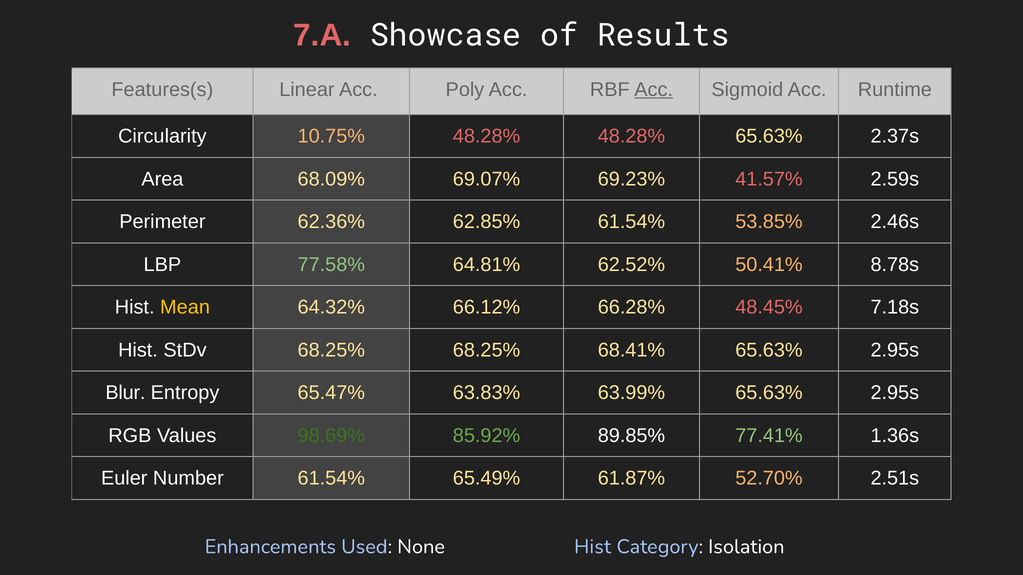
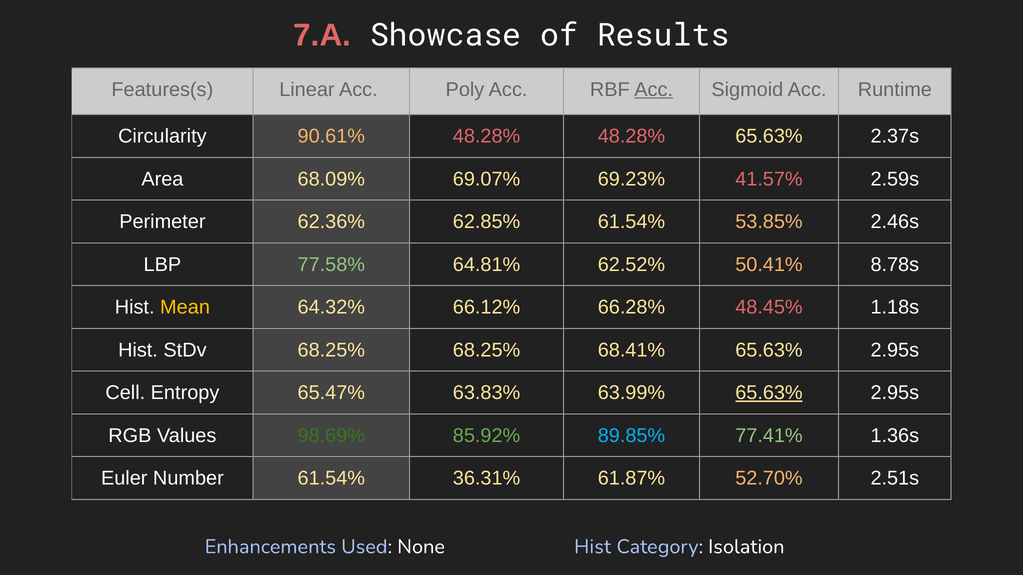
10.75%: 10.75% -> 90.61% (331, 136)
7.18s: 7.18s -> 1.18s (895, 308)
Blur: Blur -> Cell (125, 393)
65.63% underline: none -> present (769, 393)
89.85% colour: white -> light blue (631, 436)
65.49%: 65.49% -> 36.31% (487, 479)
